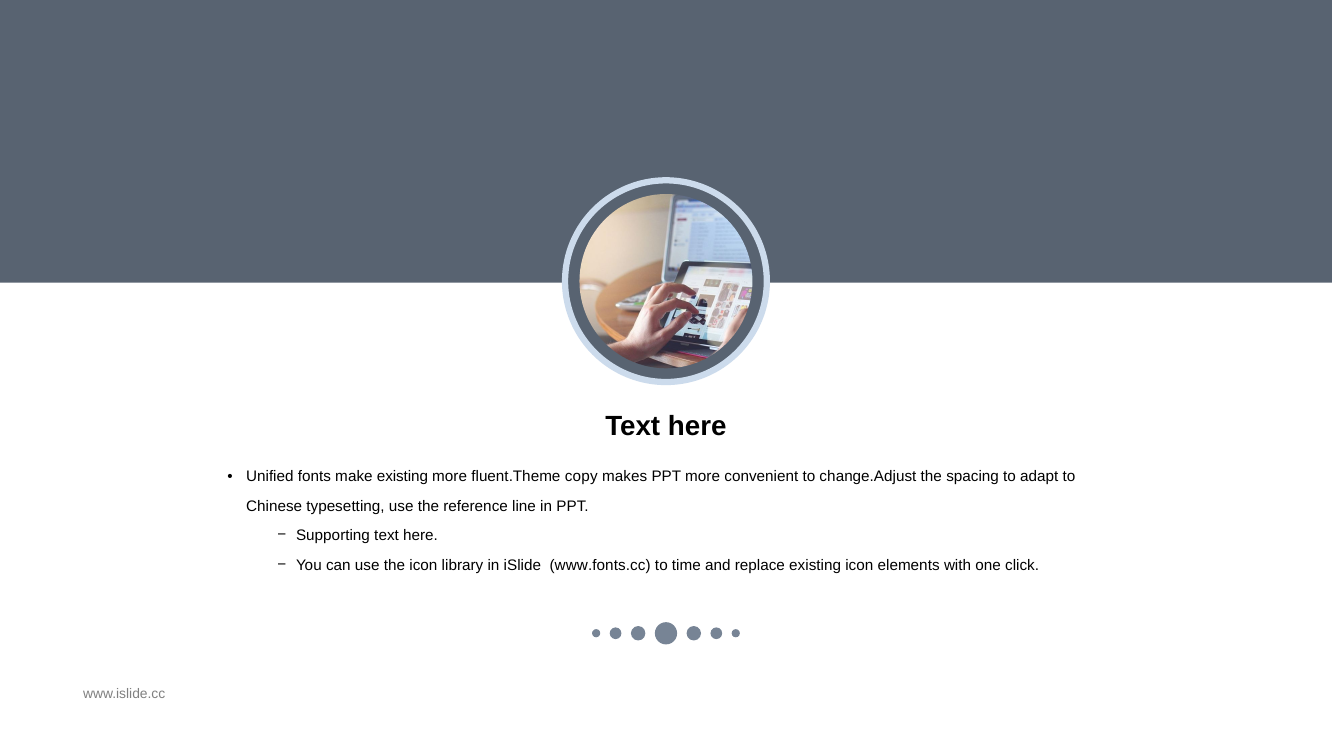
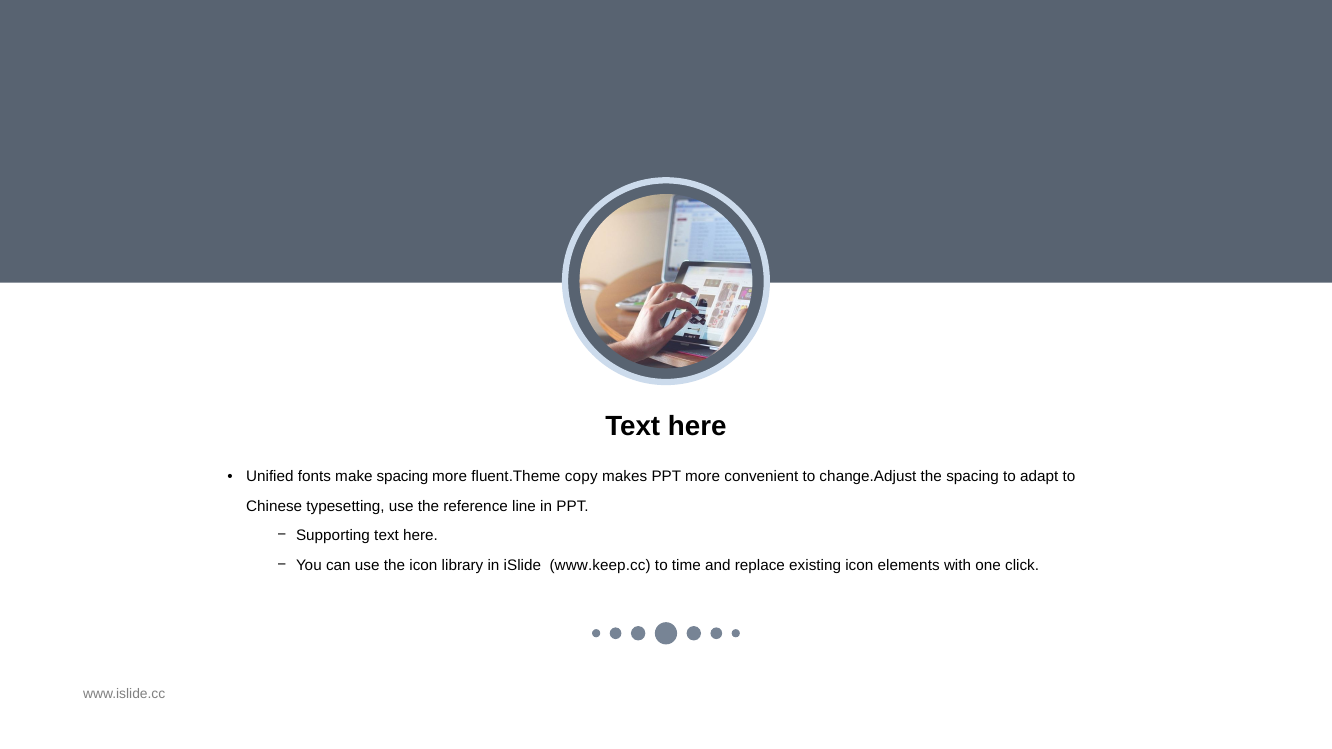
make existing: existing -> spacing (403, 477)
www.fonts.cc: www.fonts.cc -> www.keep.cc (600, 565)
